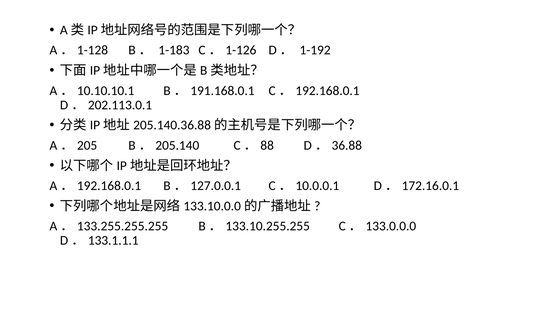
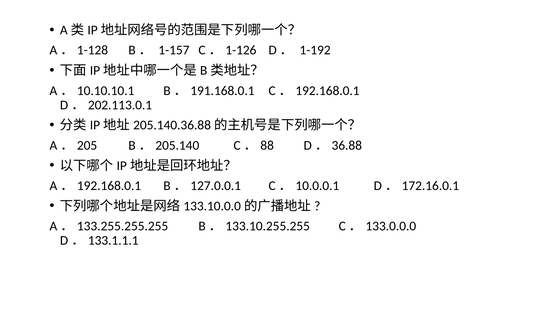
1-183: 1-183 -> 1-157 (174, 50)
